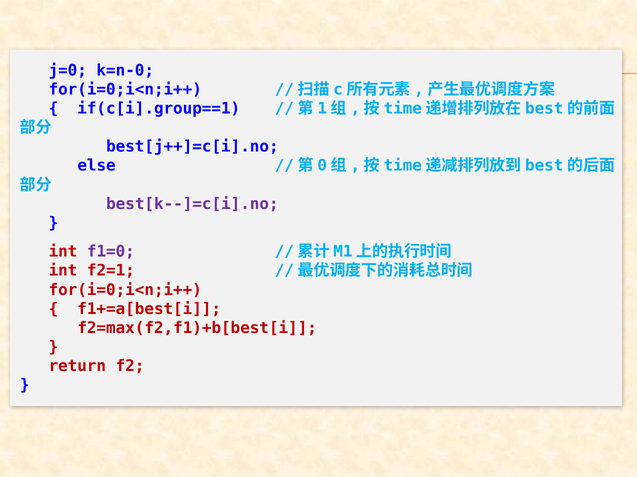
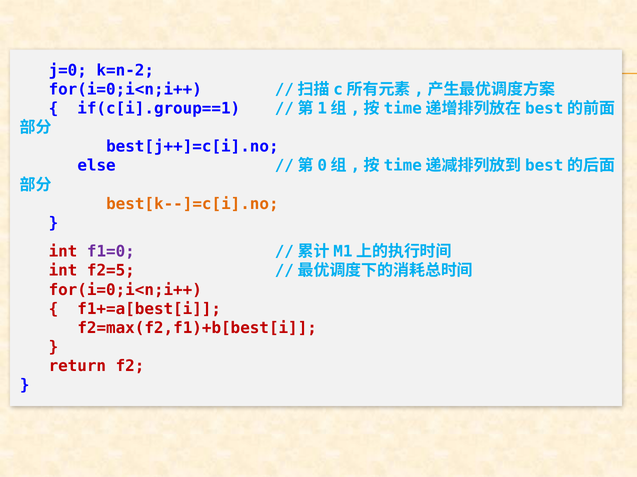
k=n-0: k=n-0 -> k=n-2 (125, 70)
best[k--]=c[i].no colour: purple -> orange (192, 204)
f2=1: f2=1 -> f2=5 (111, 271)
